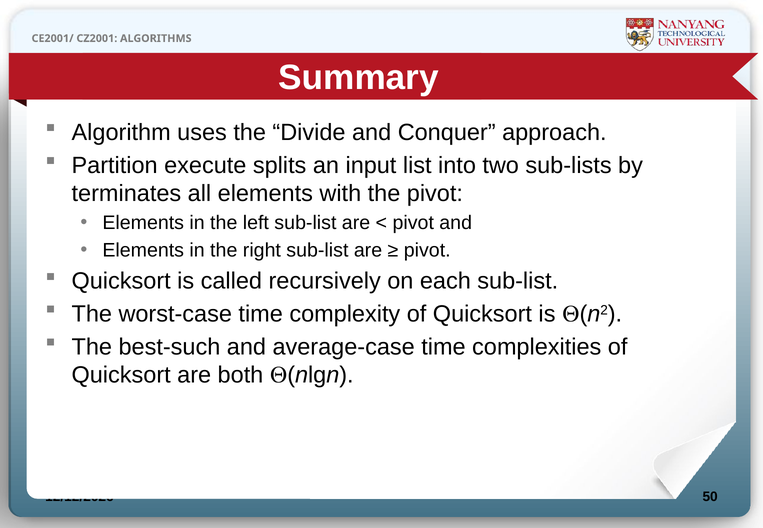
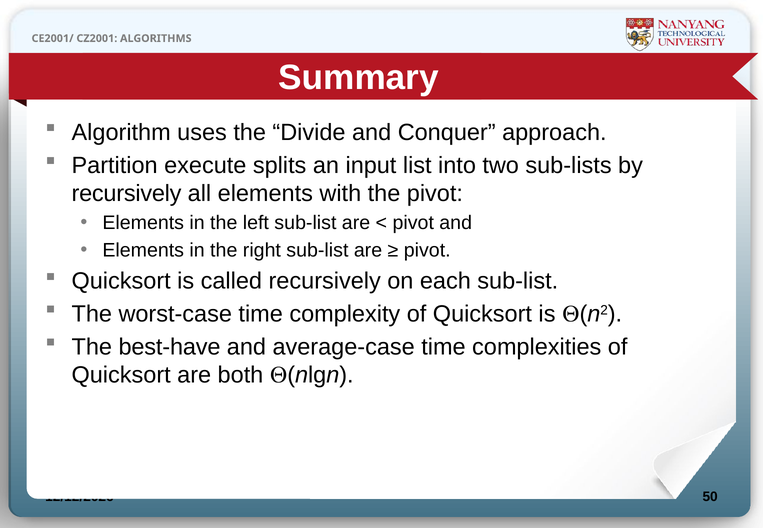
terminates: terminates -> recursively (127, 194)
best-such: best-such -> best-have (170, 347)
